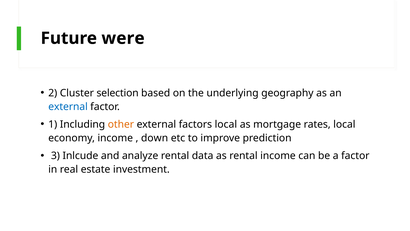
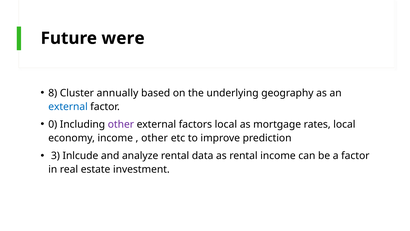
2: 2 -> 8 (53, 93)
selection: selection -> annually (117, 93)
1: 1 -> 0 (53, 124)
other colour: orange -> purple (121, 124)
down: down -> other (155, 138)
